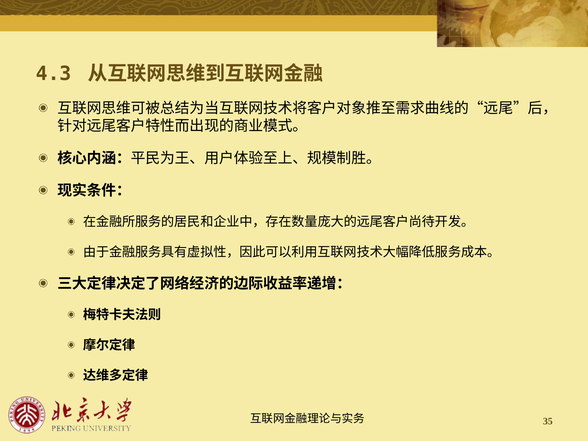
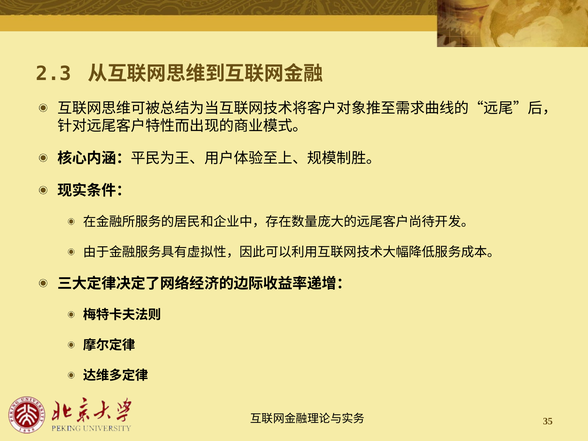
4.3: 4.3 -> 2.3 (54, 74)
